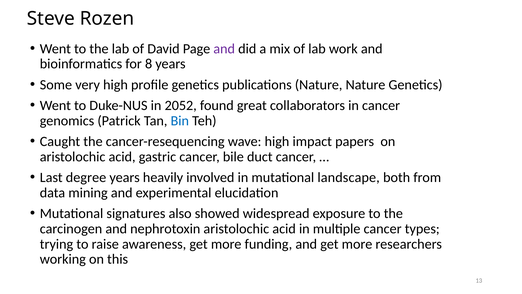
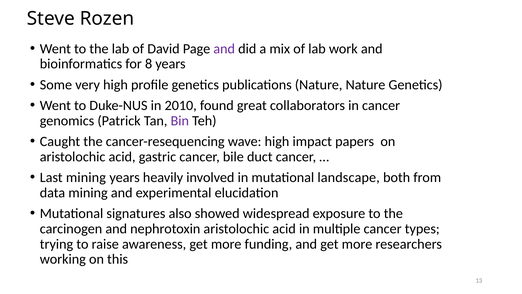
2052: 2052 -> 2010 (181, 105)
Bin colour: blue -> purple (180, 121)
Last degree: degree -> mining (86, 177)
